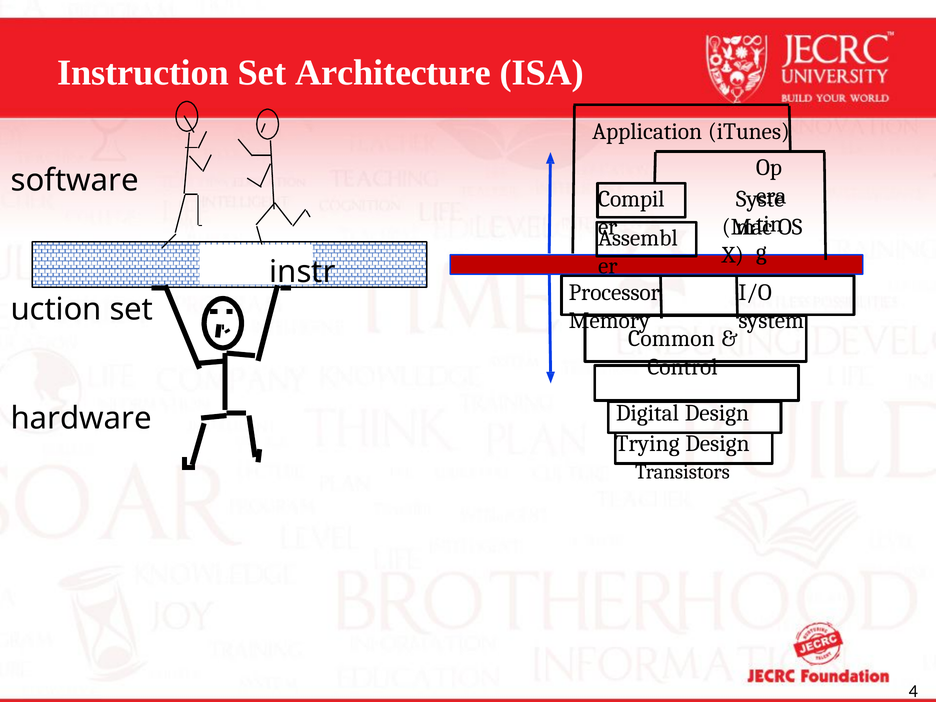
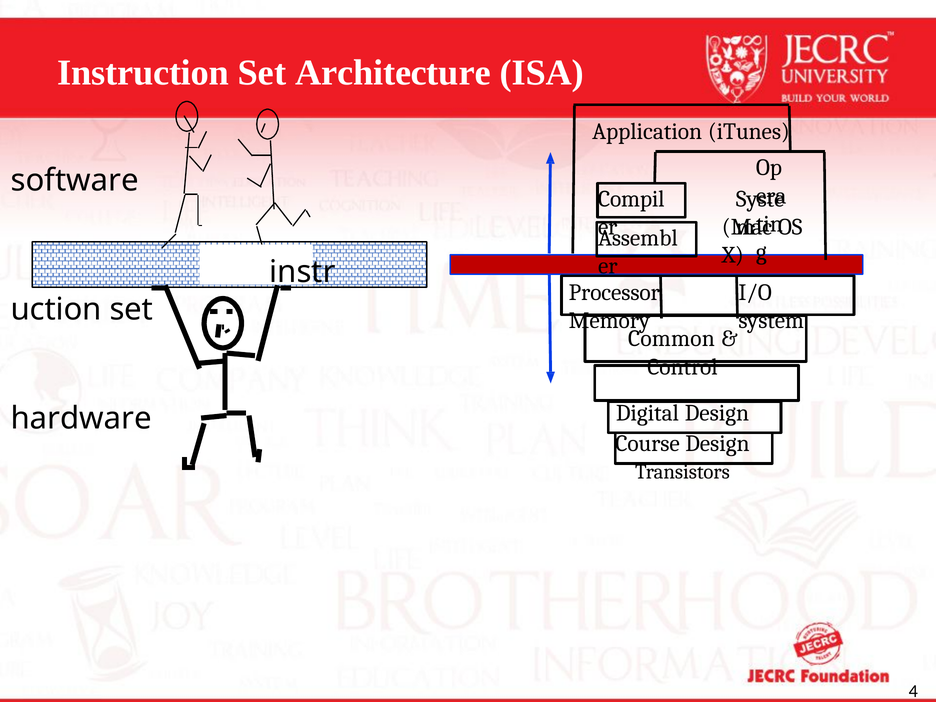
Trying: Trying -> Course (648, 444)
